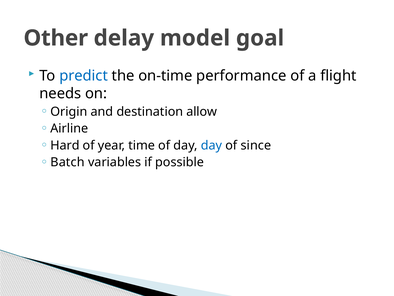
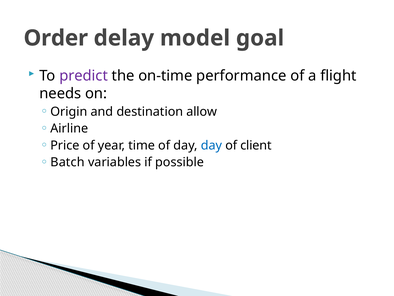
Other: Other -> Order (56, 38)
predict colour: blue -> purple (84, 76)
Hard: Hard -> Price (65, 145)
since: since -> client (256, 145)
